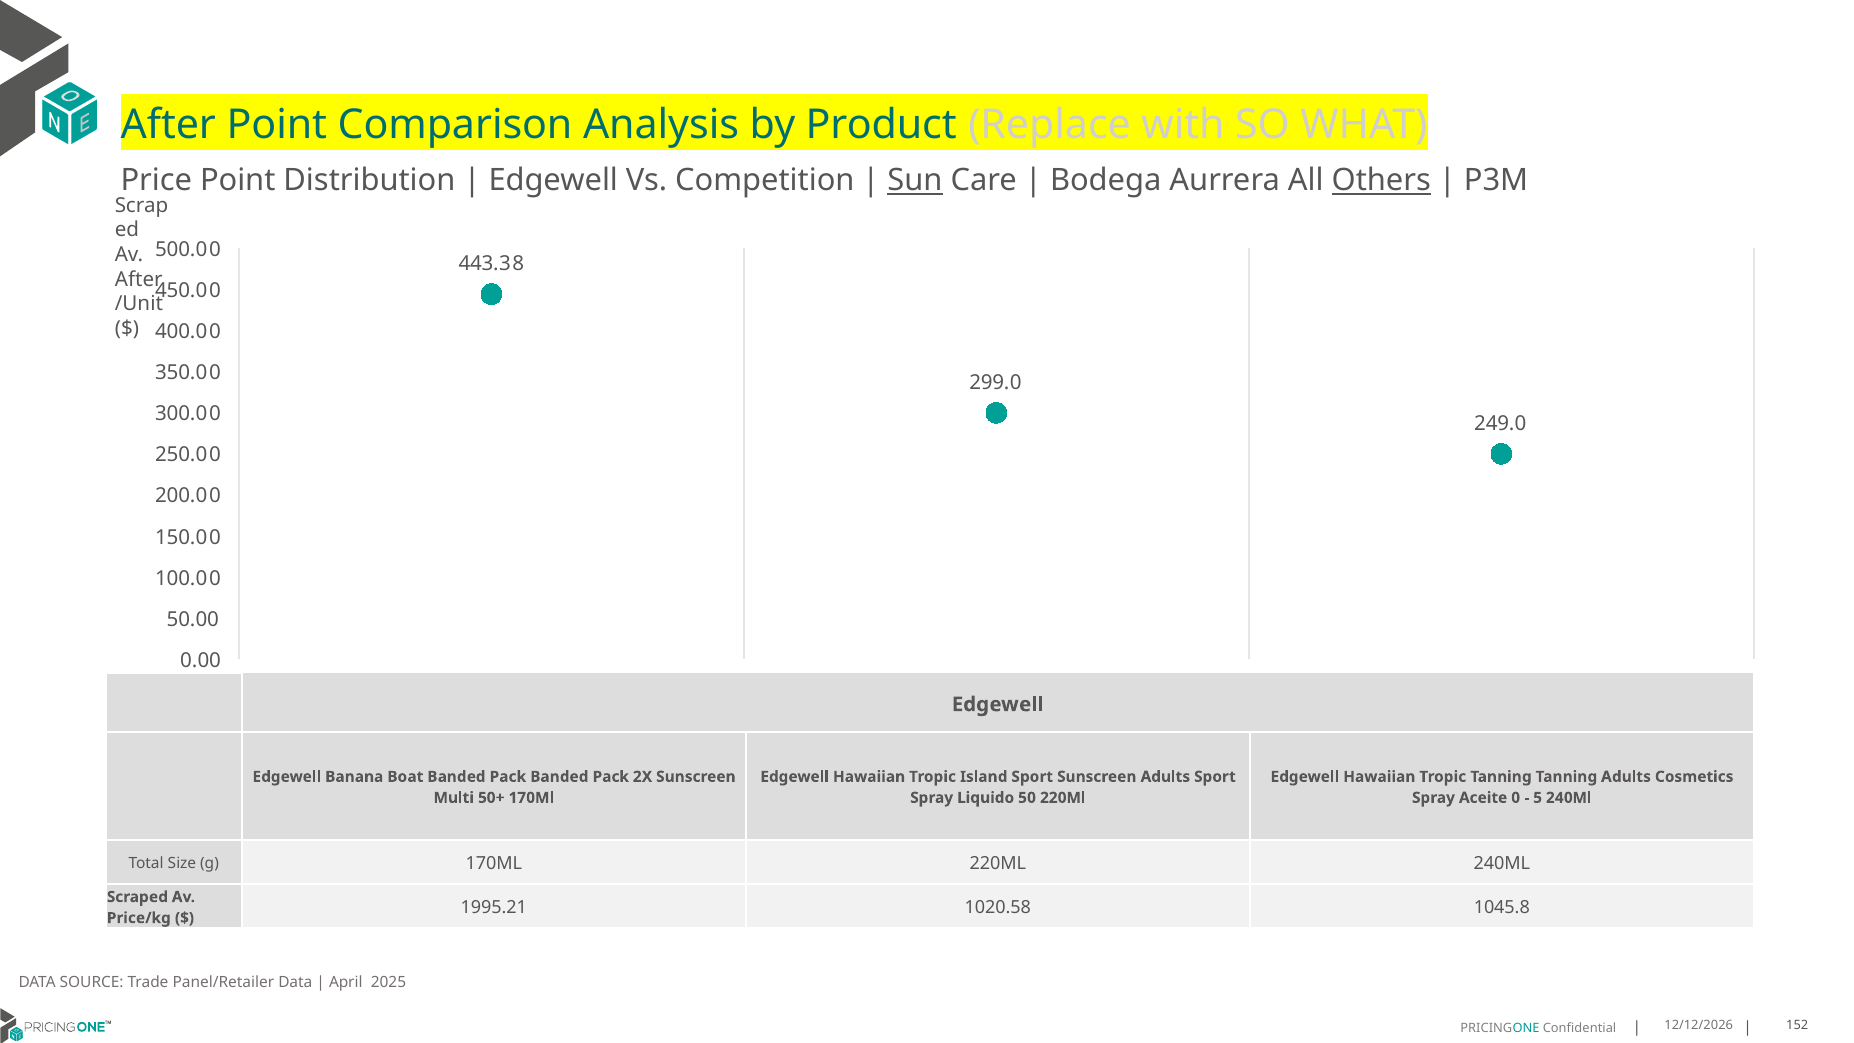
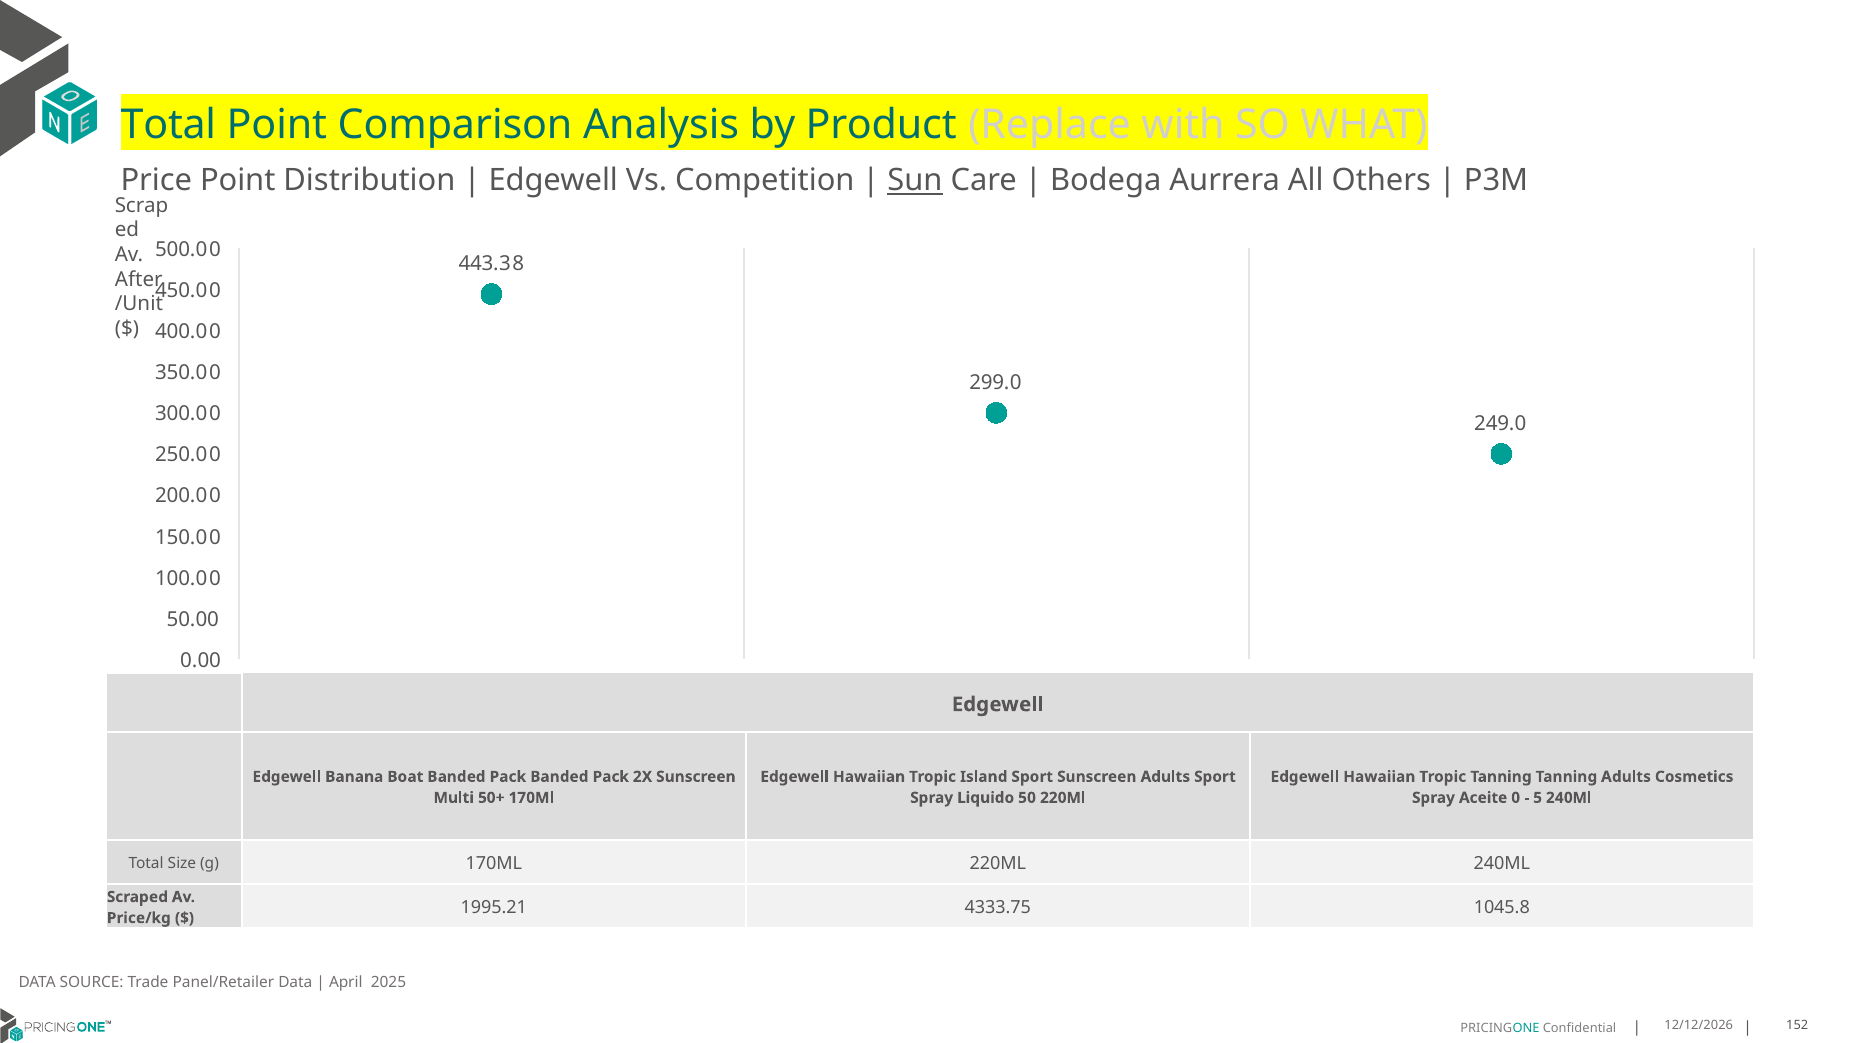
After: After -> Total (168, 125)
Others underline: present -> none (1381, 181)
1020.58: 1020.58 -> 4333.75 (998, 908)
